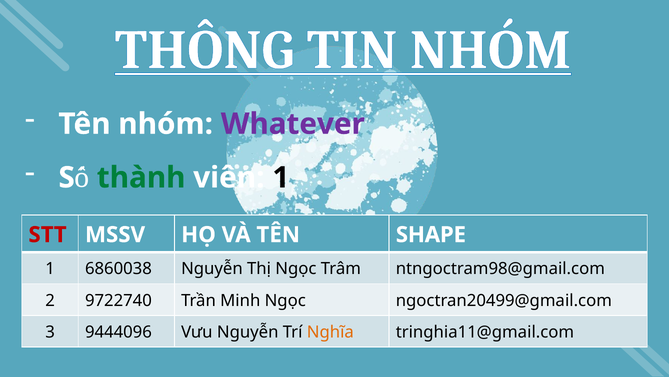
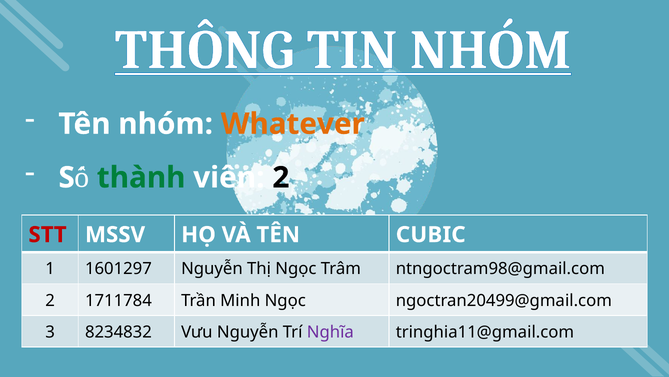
Whatever colour: purple -> orange (293, 124)
viên 1: 1 -> 2 (281, 177)
SHAPE: SHAPE -> CUBIC (431, 234)
6860038: 6860038 -> 1601297 (118, 268)
9722740: 9722740 -> 1711784 (118, 300)
9444096: 9444096 -> 8234832 (118, 332)
Nghĩa colour: orange -> purple (330, 332)
